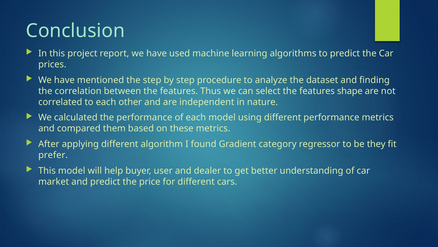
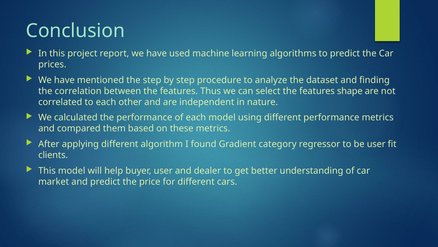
be they: they -> user (376, 144)
prefer: prefer -> clients (53, 155)
